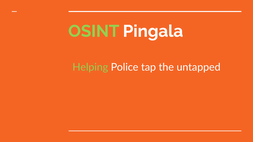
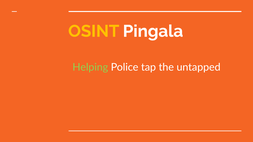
OSINT colour: light green -> yellow (94, 31)
